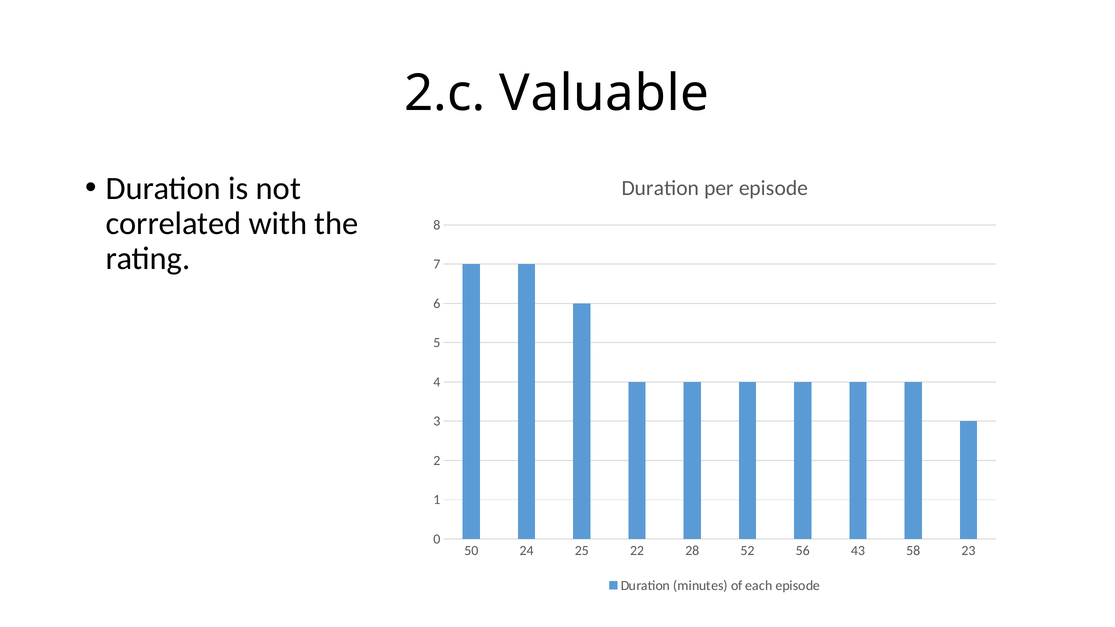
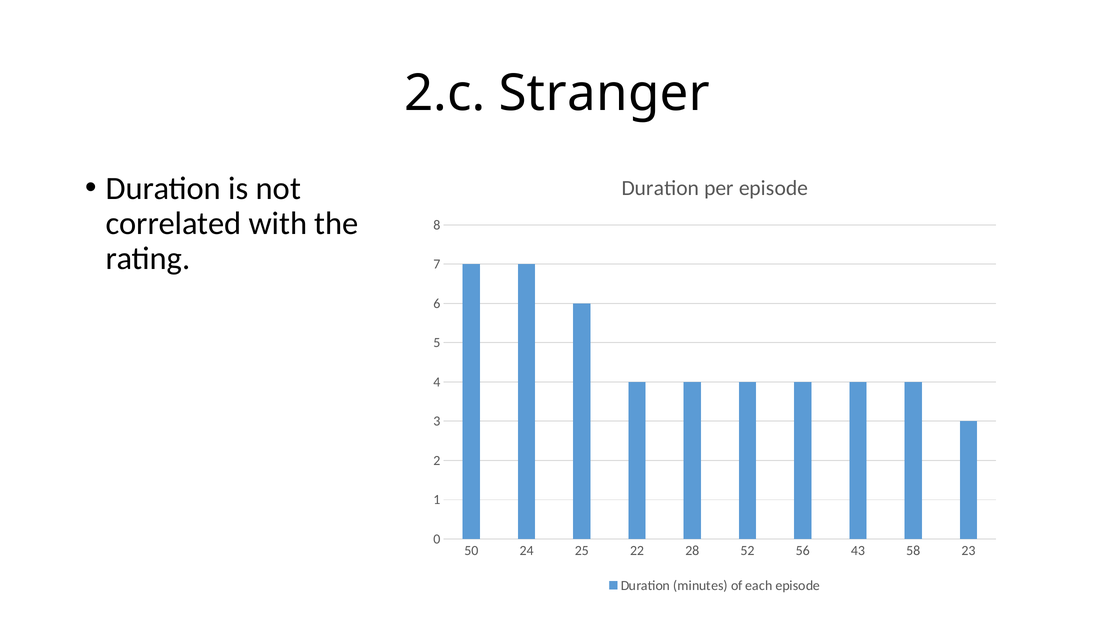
Valuable: Valuable -> Stranger (604, 94)
